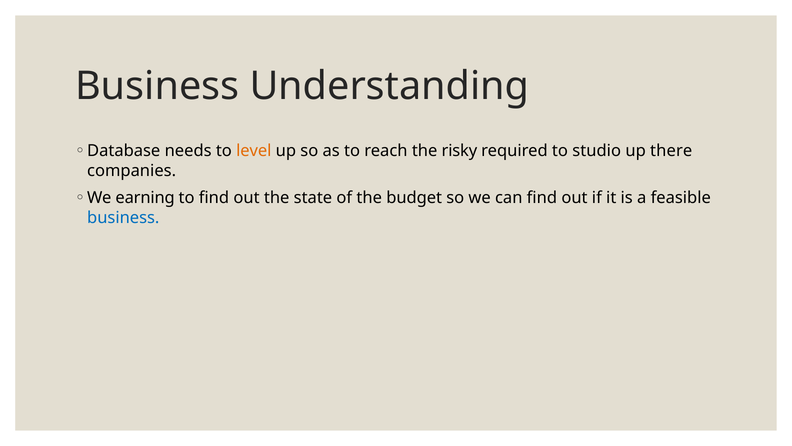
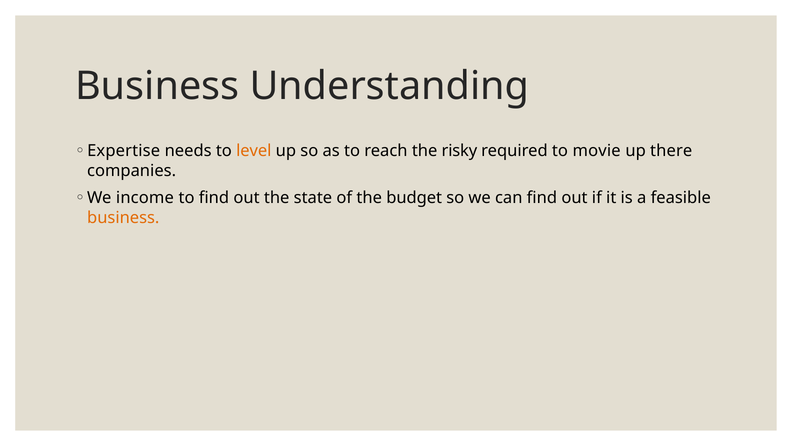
Database: Database -> Expertise (124, 151)
studio: studio -> movie (597, 151)
earning: earning -> income (145, 198)
business colour: blue -> orange (123, 218)
